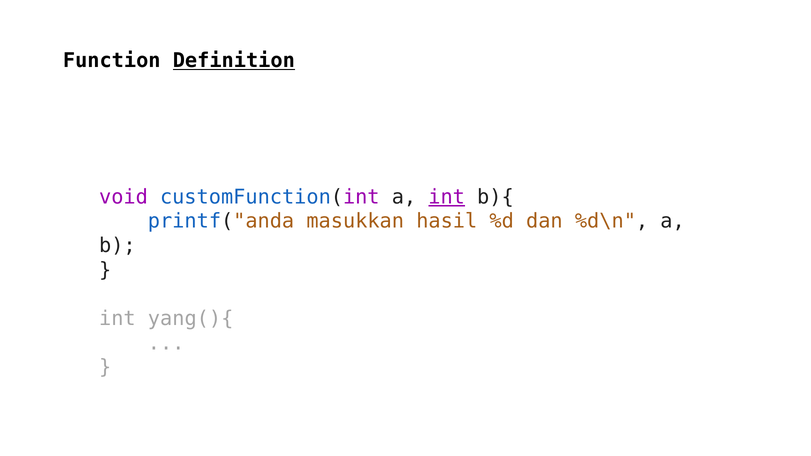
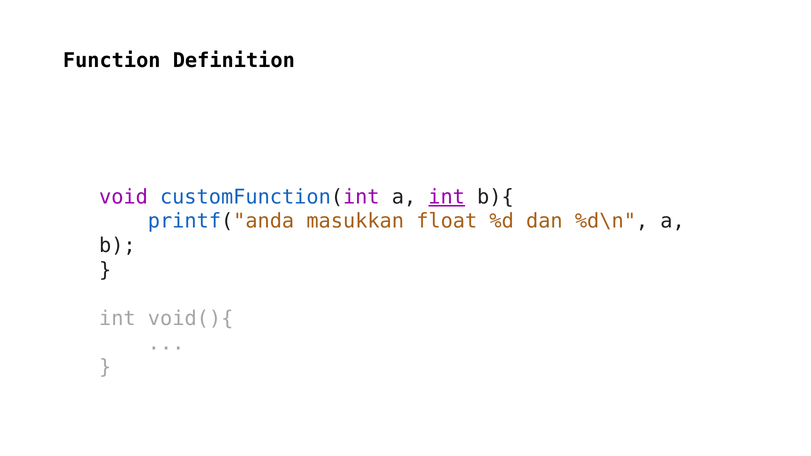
Definition underline: present -> none (234, 61)
hasil: hasil -> float (447, 221)
yang(){: yang(){ -> void(){ (191, 319)
